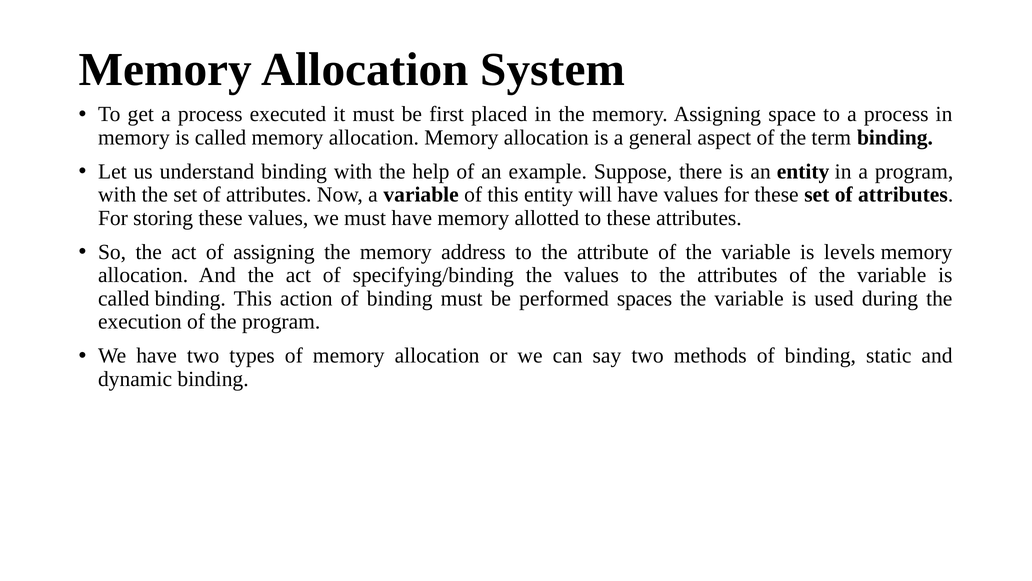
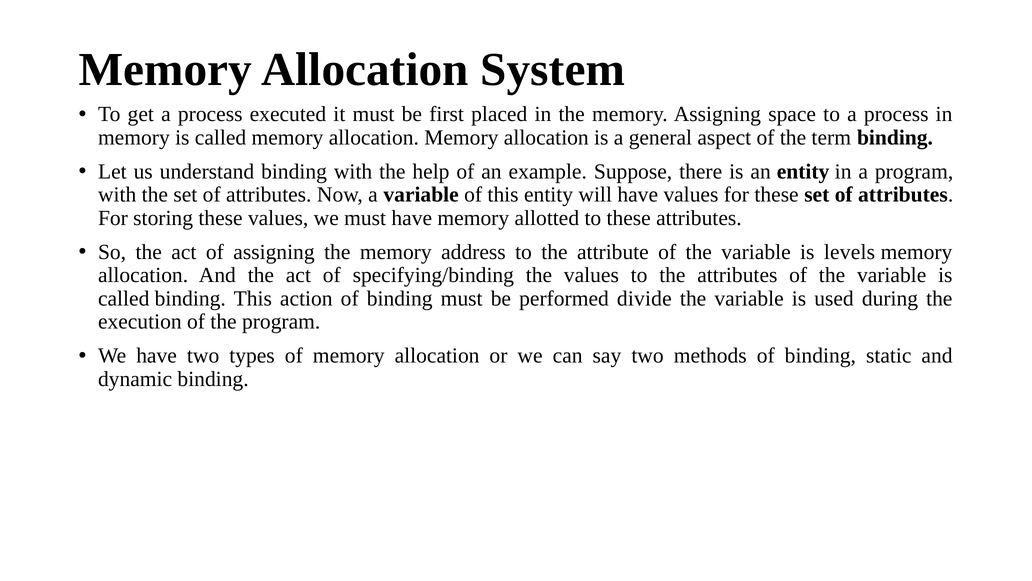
spaces: spaces -> divide (644, 298)
